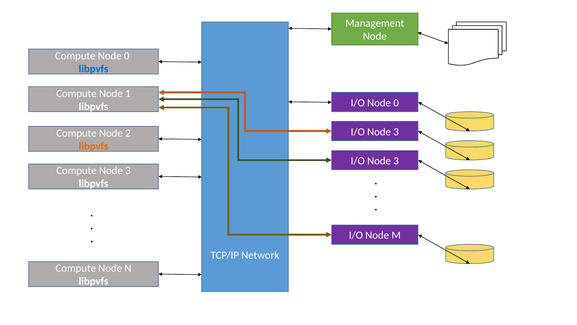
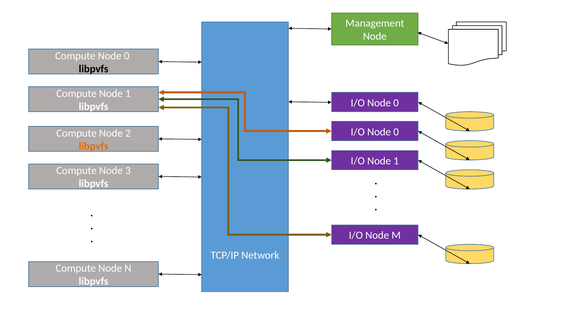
libpvfs colour: blue -> black (94, 69)
3: 3 -> 0 (396, 132)
3: 3 -> 1 (396, 161)
